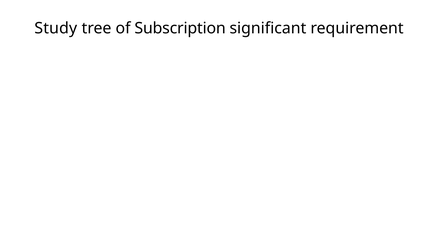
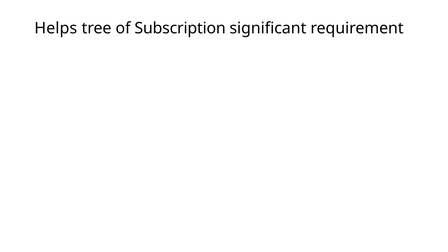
Study: Study -> Helps (56, 28)
